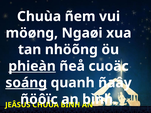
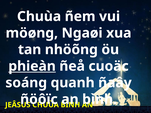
soáng underline: present -> none (26, 83)
